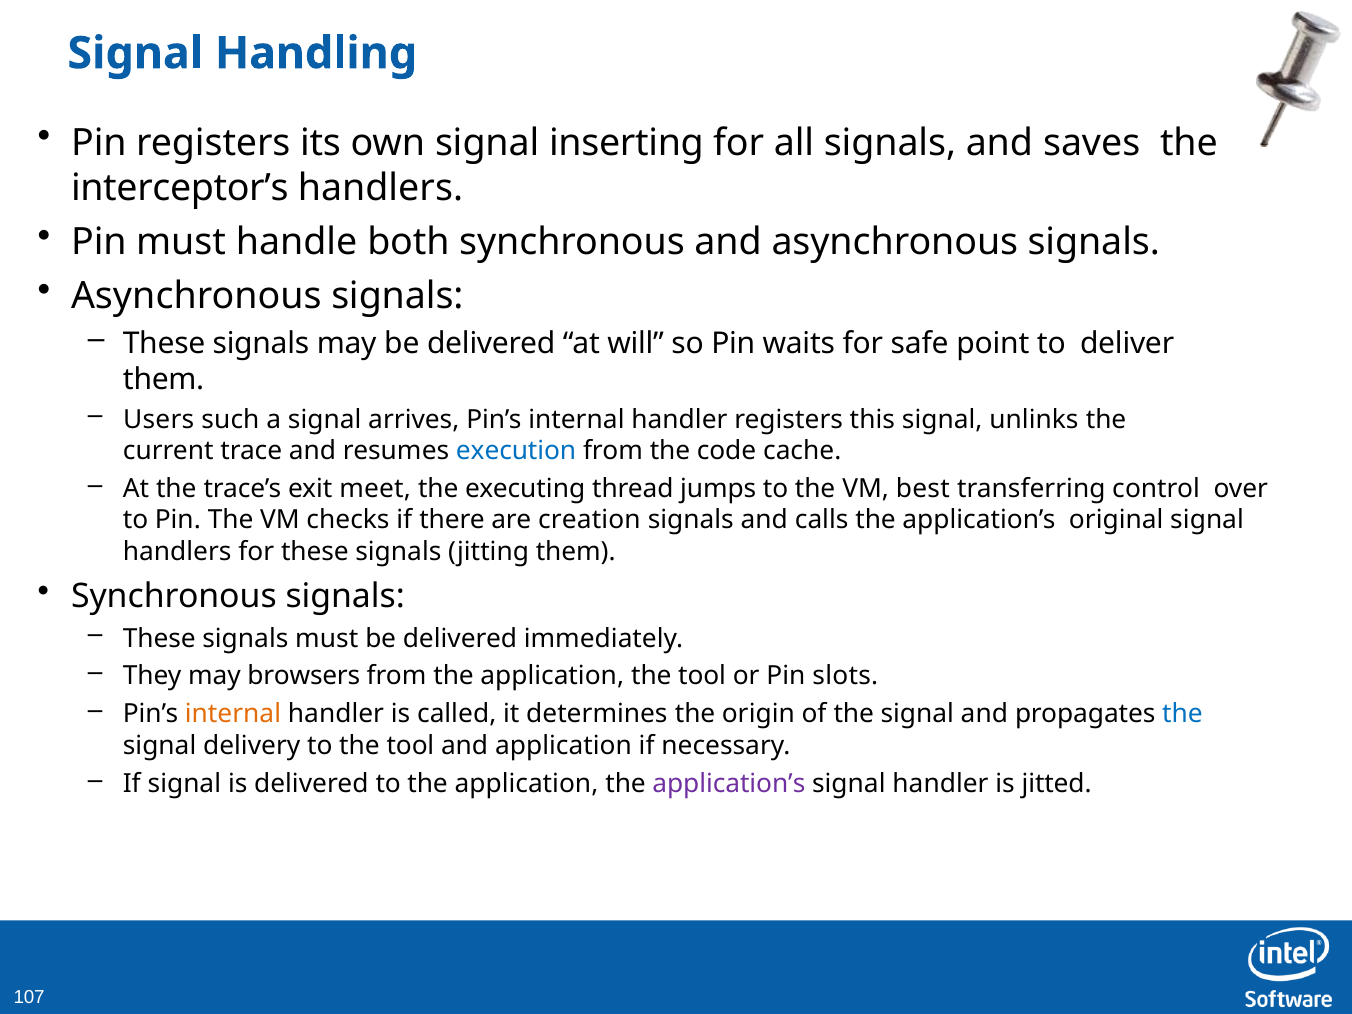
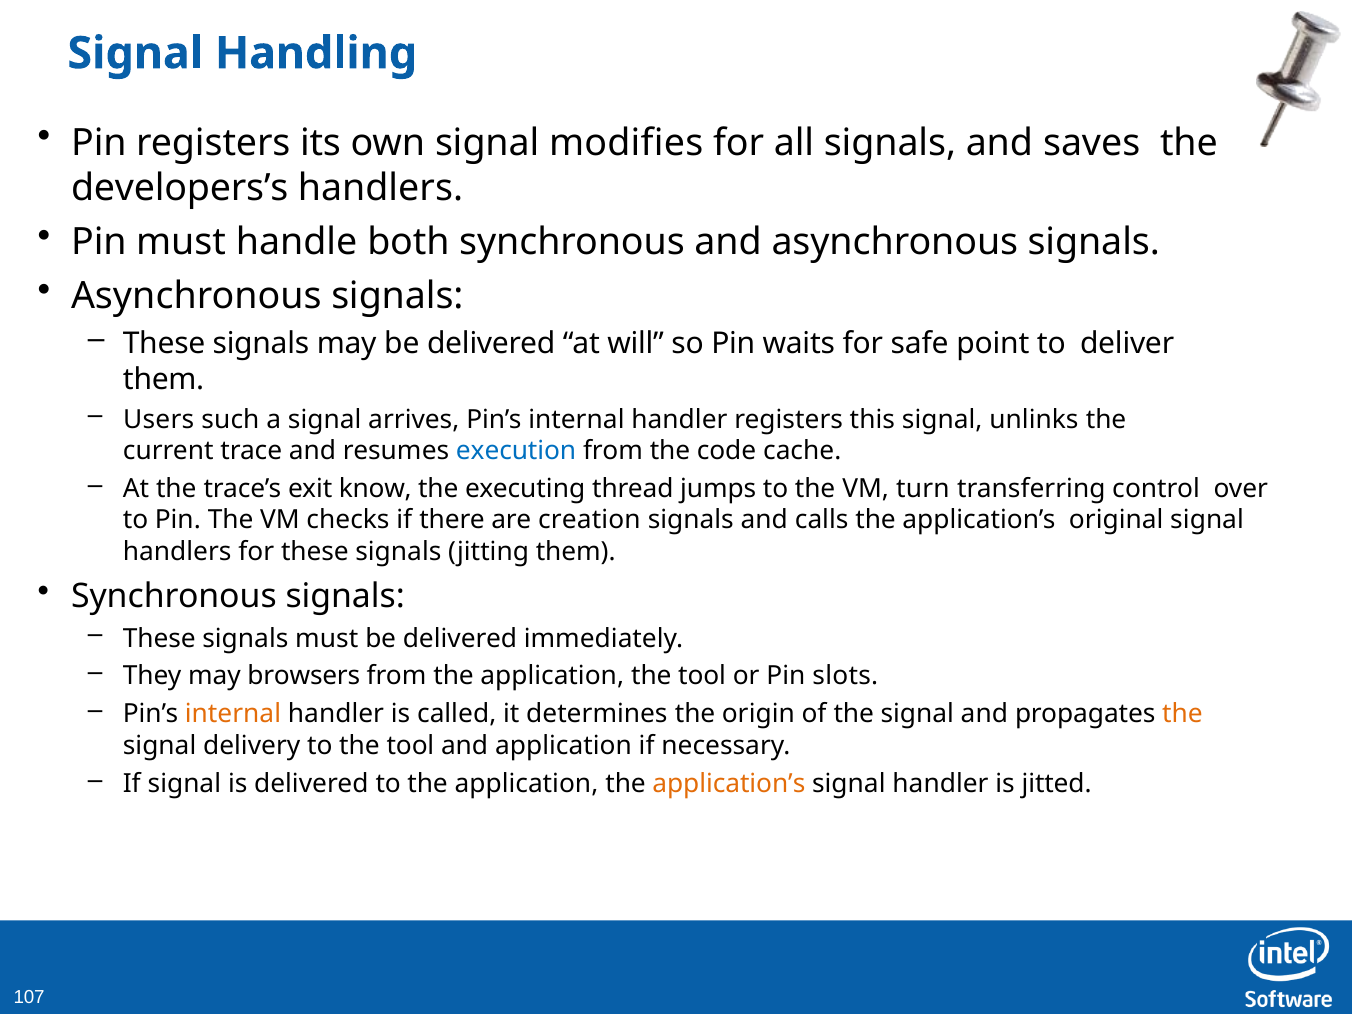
inserting: inserting -> modifies (626, 143)
interceptor’s: interceptor’s -> developers’s (180, 188)
meet: meet -> know (375, 489)
best: best -> turn (923, 489)
the colour: blue -> orange (1182, 714)
application’s colour: purple -> orange (729, 784)
